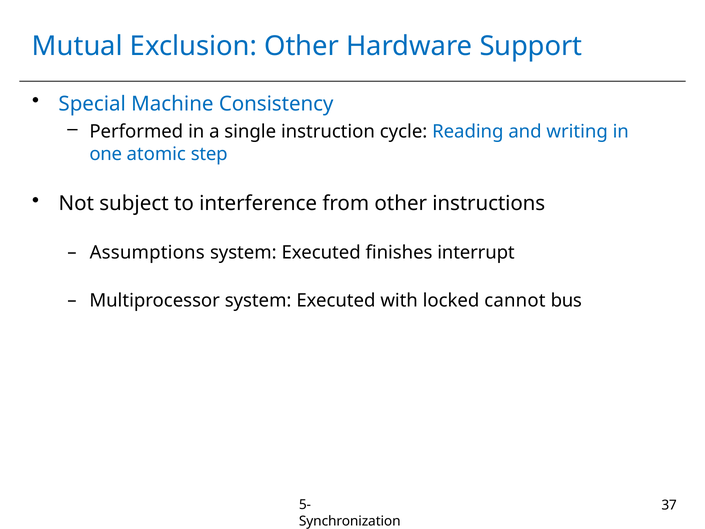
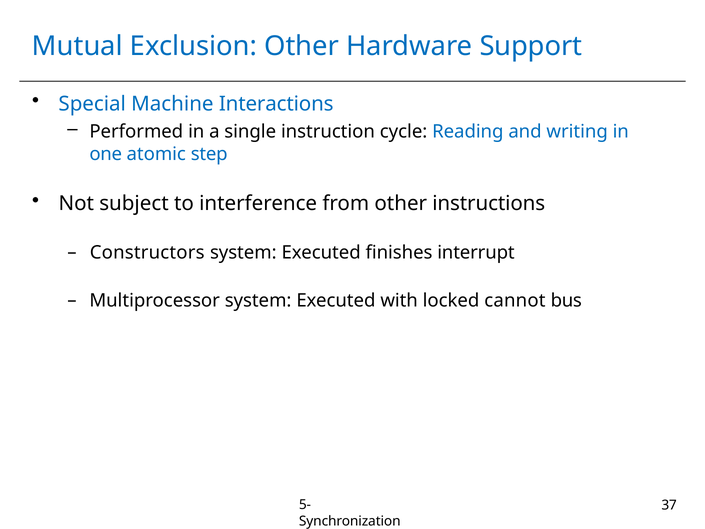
Consistency: Consistency -> Interactions (276, 104)
Assumptions: Assumptions -> Constructors (147, 252)
